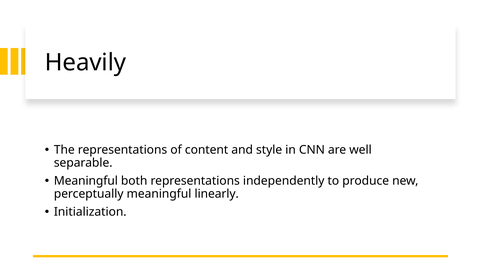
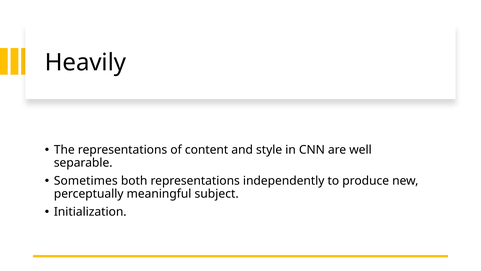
Meaningful: Meaningful -> Sometimes (86, 181)
linearly: linearly -> subject (217, 194)
